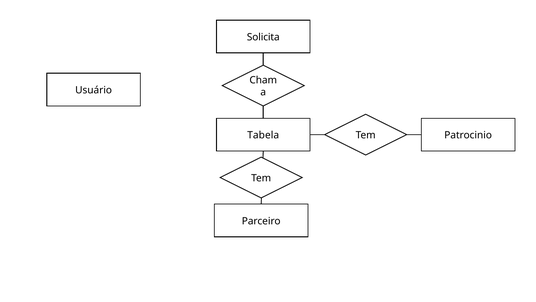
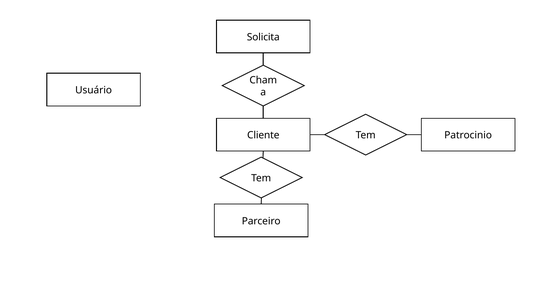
Tabela: Tabela -> Cliente (263, 135)
